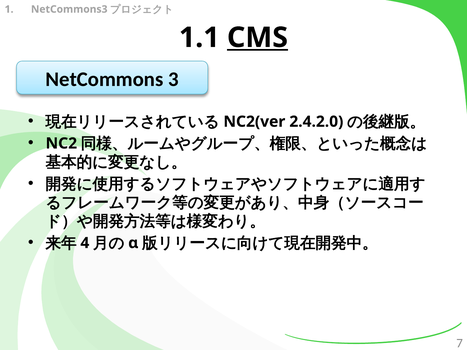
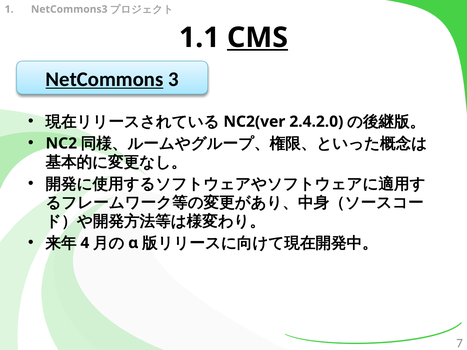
NetCommons underline: none -> present (105, 79)
